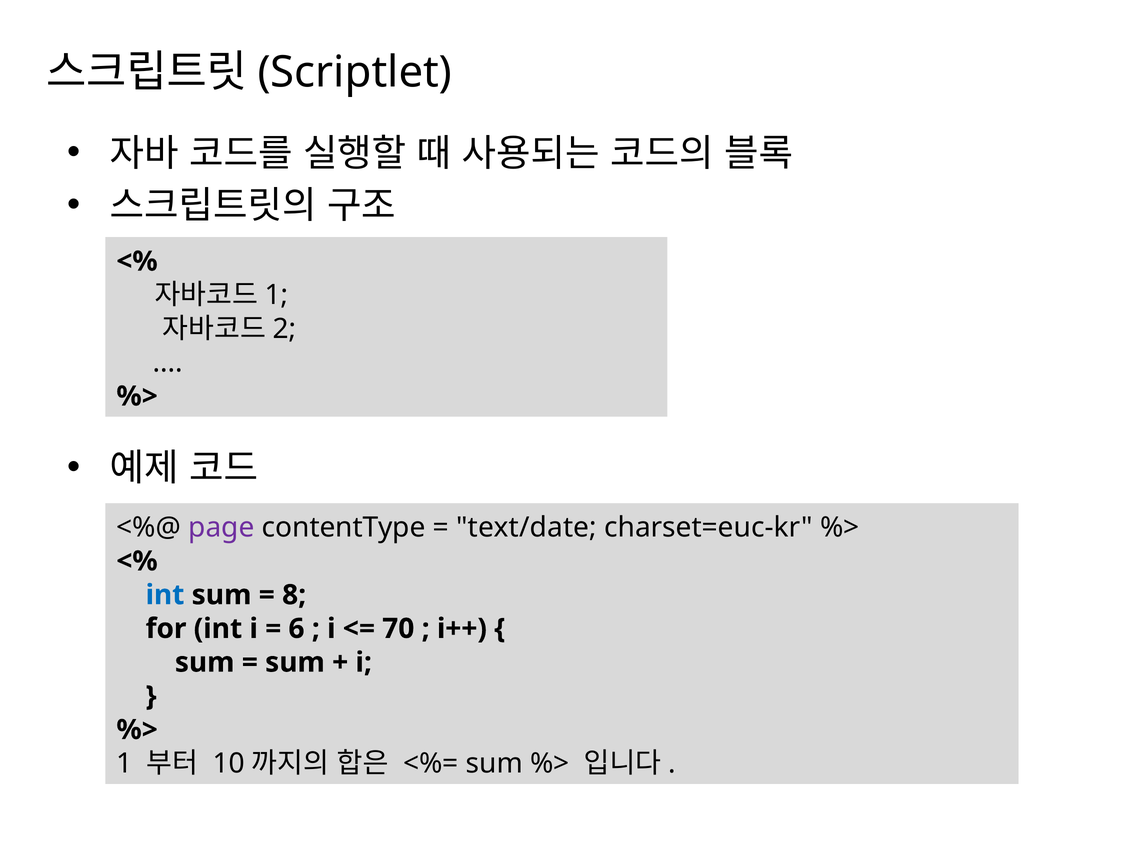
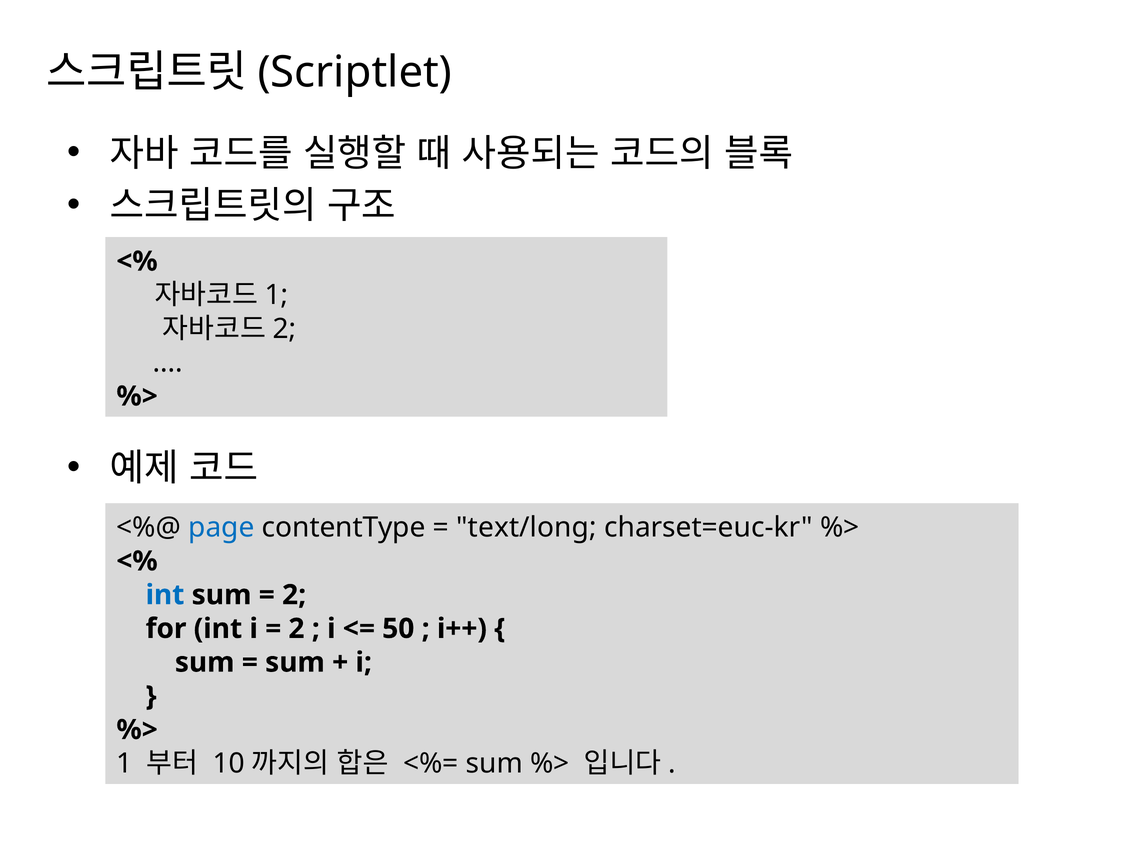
page colour: purple -> blue (221, 528)
text/date: text/date -> text/long (527, 528)
8: 8 -> 2 (294, 595)
6: 6 -> 2 (296, 629)
70: 70 -> 50 (398, 629)
